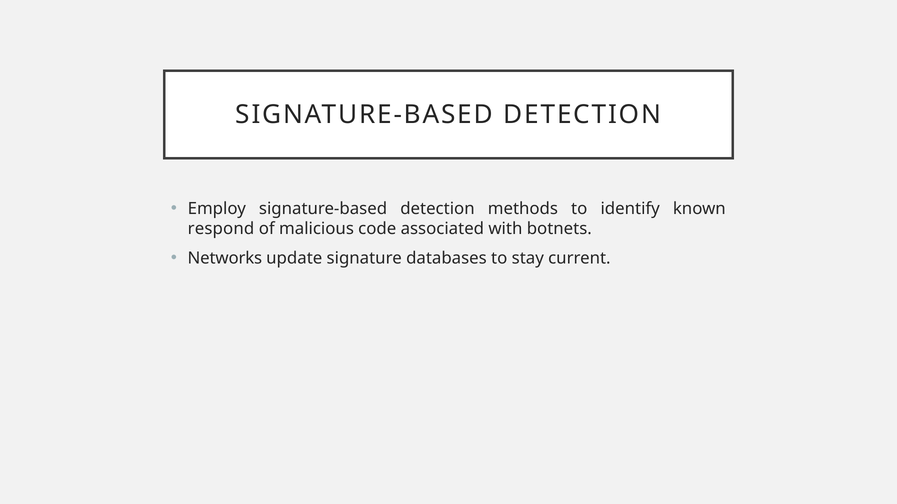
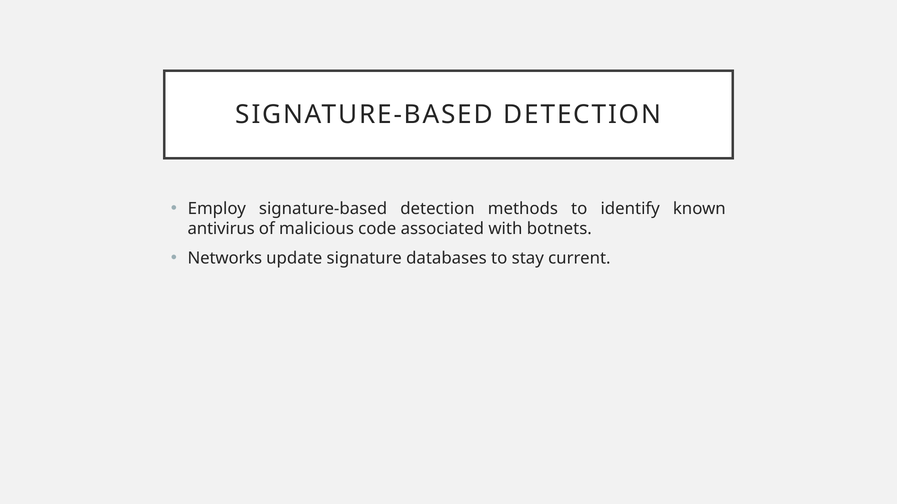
respond: respond -> antivirus (221, 229)
